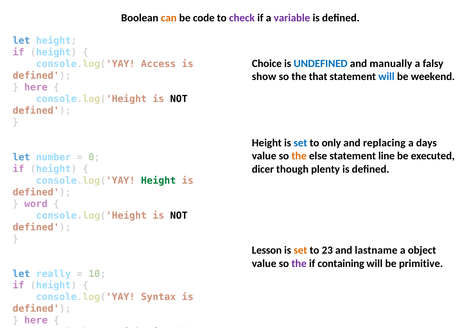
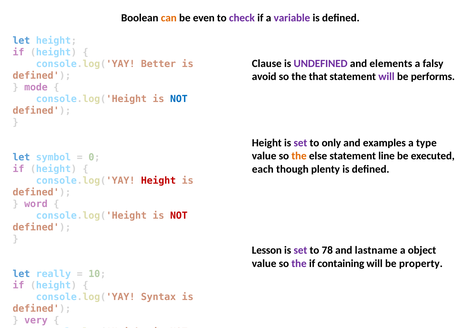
code: code -> even (204, 18)
Choice: Choice -> Clause (267, 64)
UNDEFINED colour: blue -> purple (321, 64)
manually: manually -> elements (391, 64)
Access: Access -> Better (158, 64)
show: show -> avoid (264, 77)
will colour: blue -> purple (386, 77)
weekend: weekend -> performs (433, 77)
here: here -> mode (36, 87)
NOT colour: black -> blue (179, 99)
set colour: blue -> purple (300, 143)
replacing: replacing -> examples (384, 143)
days: days -> type (426, 143)
number: number -> symbol (53, 157)
dicer: dicer -> each (263, 169)
Height colour: green -> red (158, 181)
NOT colour: black -> red (179, 216)
set colour: orange -> purple (300, 250)
23: 23 -> 78 (327, 250)
primitive: primitive -> property (421, 264)
here: here -> very (36, 321)
